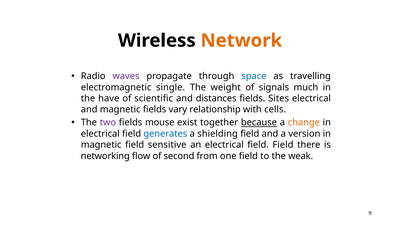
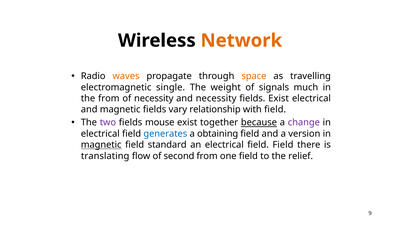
waves colour: purple -> orange (126, 76)
space colour: blue -> orange (254, 76)
the have: have -> from (109, 98)
of scientific: scientific -> necessity (154, 98)
and distances: distances -> necessity (216, 98)
fields Sites: Sites -> Exist (279, 98)
with cells: cells -> field (275, 109)
change colour: orange -> purple (304, 122)
shielding: shielding -> obtaining (218, 134)
magnetic underline: none -> present (101, 145)
sensitive: sensitive -> standard (167, 145)
networking: networking -> translating (105, 156)
weak: weak -> relief (301, 156)
